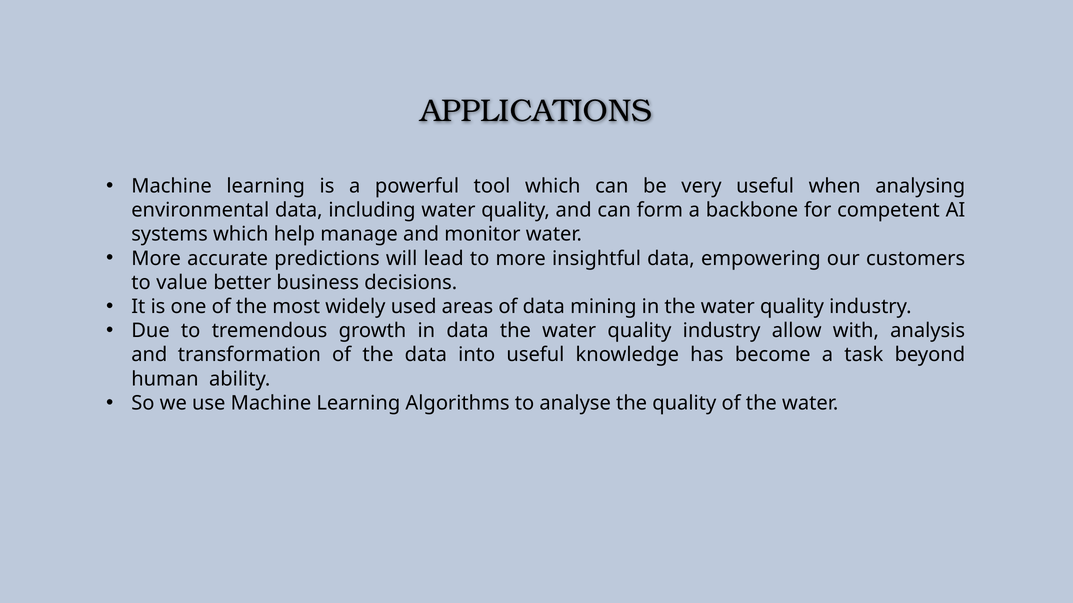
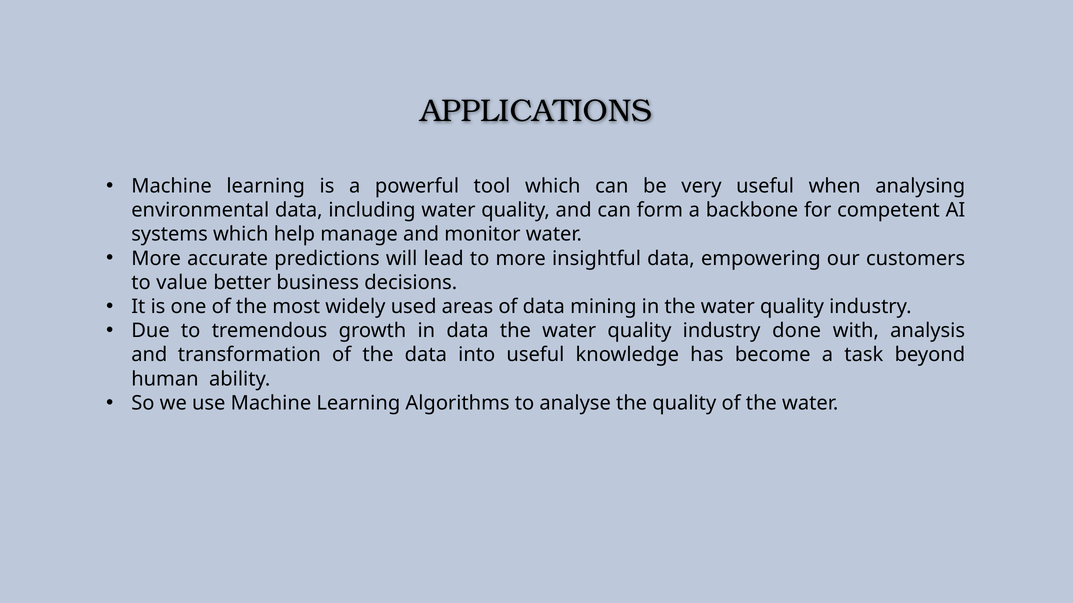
allow: allow -> done (797, 331)
